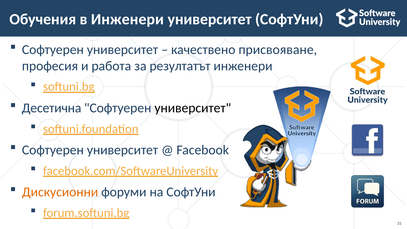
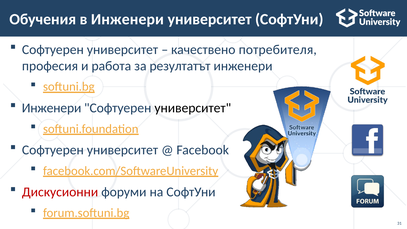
присвояване: присвояване -> потребителя (278, 50)
Десетична: Десетична -> Инженери (52, 108)
Дискусионни colour: orange -> red (60, 192)
